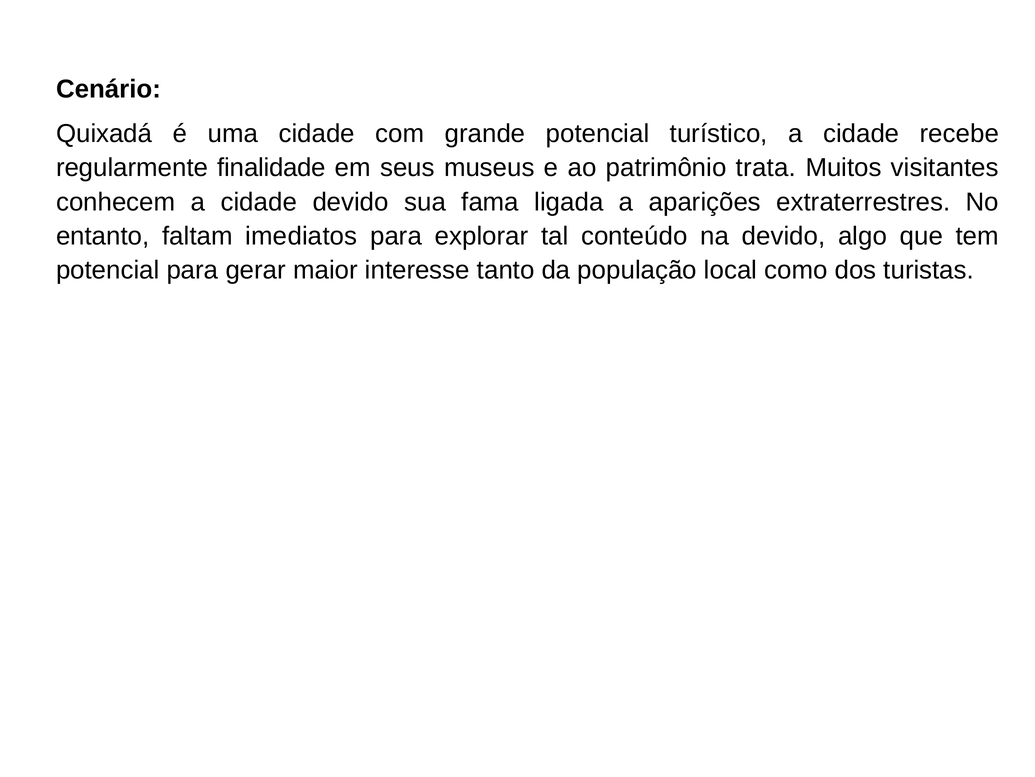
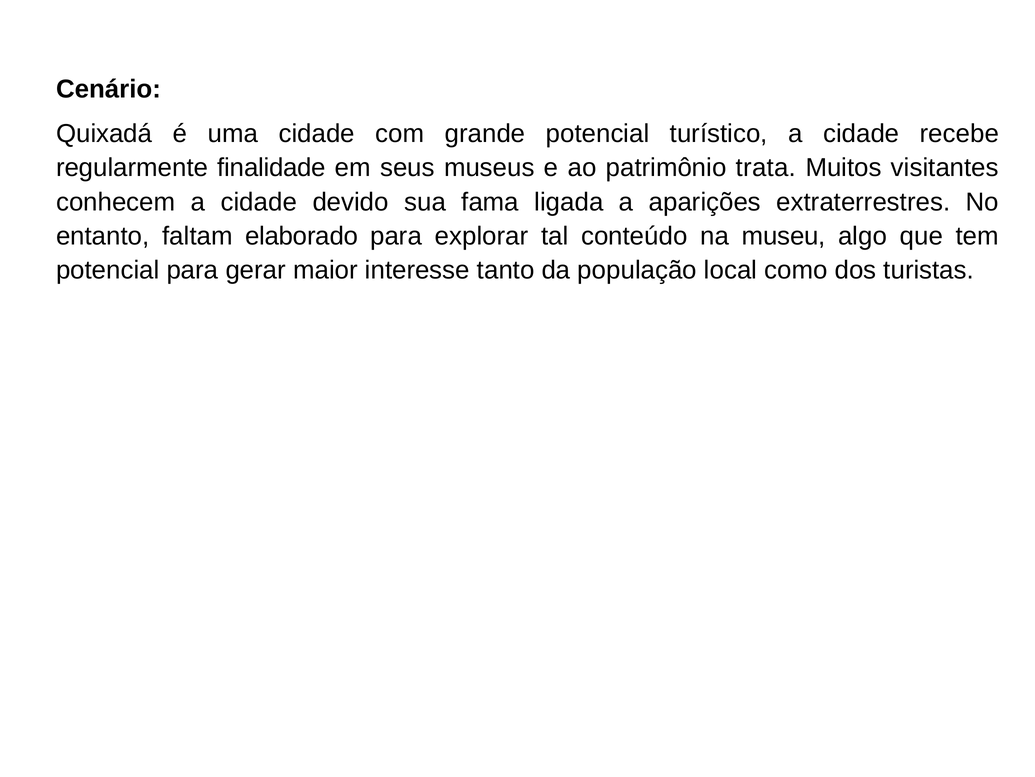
imediatos: imediatos -> elaborado (302, 236)
na devido: devido -> museu (784, 236)
